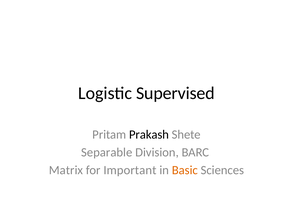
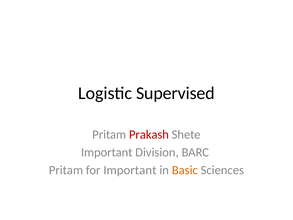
Prakash colour: black -> red (149, 134)
Separable: Separable -> Important (107, 152)
Matrix: Matrix -> Pritam (66, 170)
